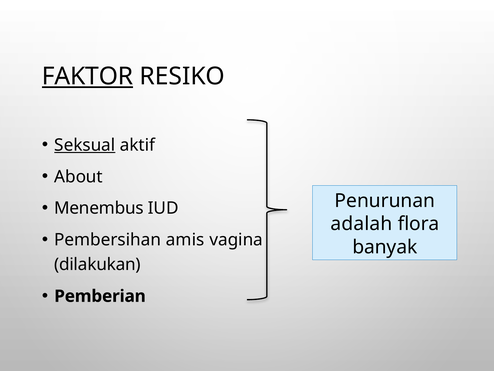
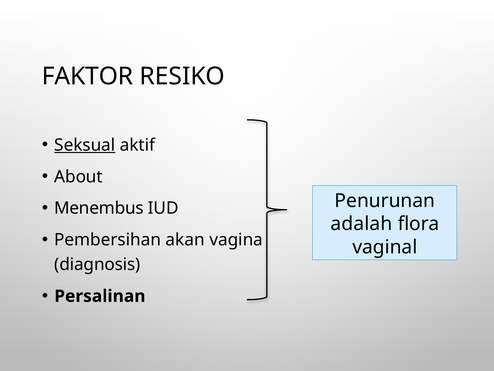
FAKTOR underline: present -> none (88, 76)
amis: amis -> akan (185, 240)
banyak: banyak -> vaginal (385, 247)
dilakukan: dilakukan -> diagnosis (97, 264)
Pemberian: Pemberian -> Persalinan (100, 296)
